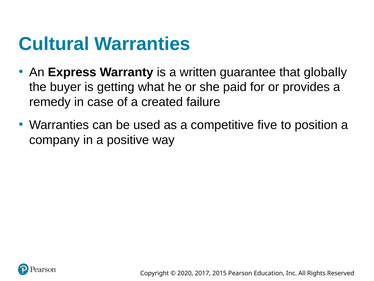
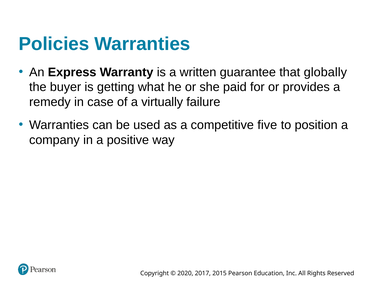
Cultural: Cultural -> Policies (54, 44)
created: created -> virtually (162, 102)
